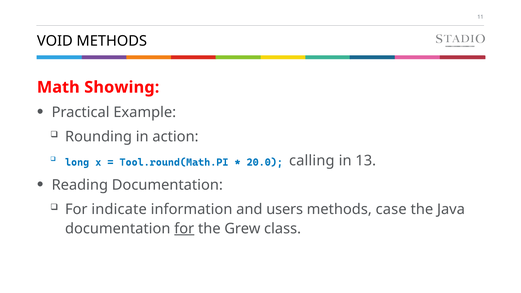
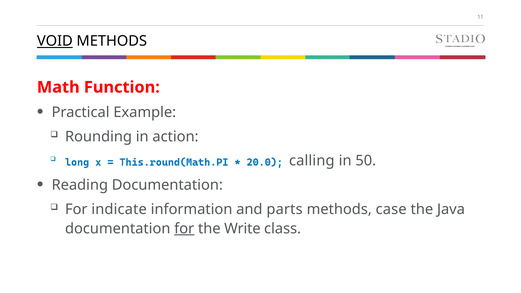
VOID underline: none -> present (55, 41)
Showing: Showing -> Function (122, 87)
Tool.round(Math.PI: Tool.round(Math.PI -> This.round(Math.PI (174, 162)
13: 13 -> 50 (366, 161)
users: users -> parts (285, 209)
Grew: Grew -> Write (242, 229)
